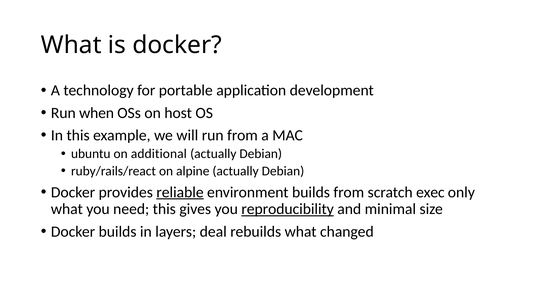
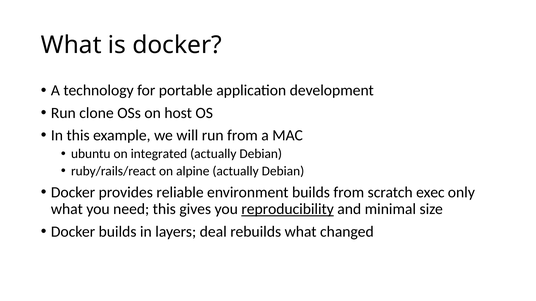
when: when -> clone (97, 113)
additional: additional -> integrated (159, 154)
reliable underline: present -> none (180, 193)
